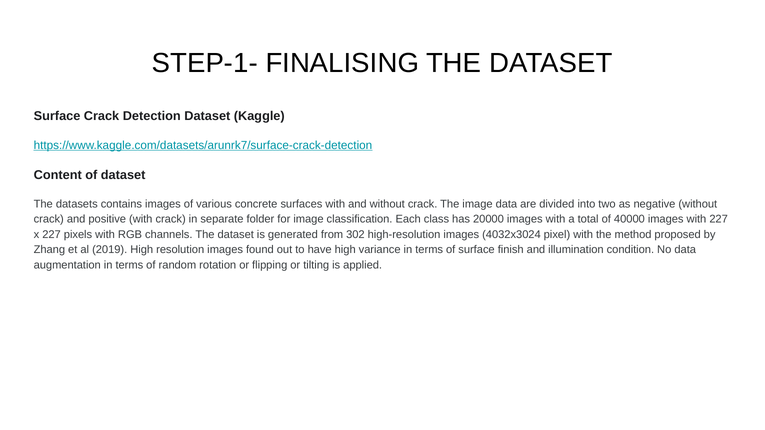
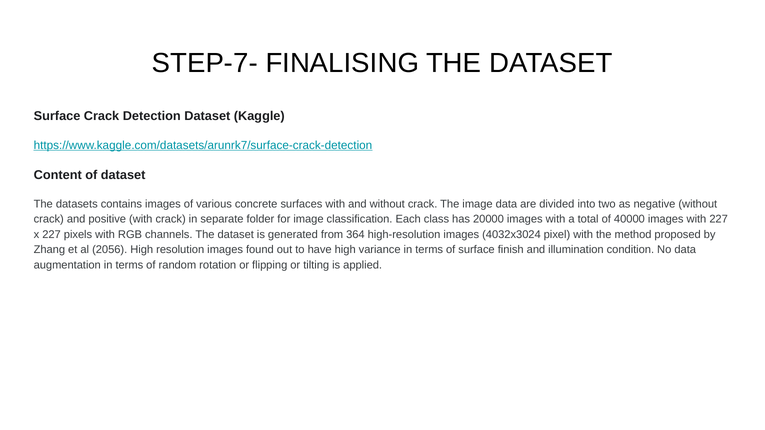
STEP-1-: STEP-1- -> STEP-7- (205, 63)
302: 302 -> 364 (355, 235)
2019: 2019 -> 2056 (110, 250)
